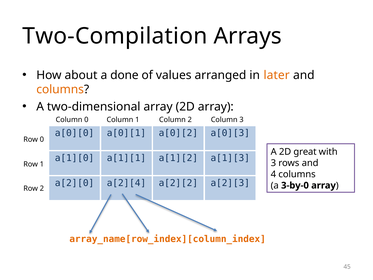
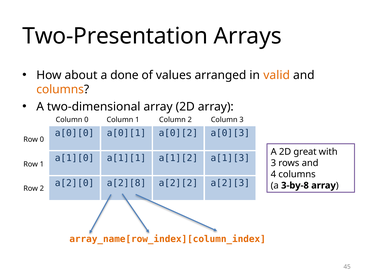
Two-Compilation: Two-Compilation -> Two-Presentation (115, 36)
later: later -> valid (277, 75)
a[2][4: a[2][4 -> a[2][8 (126, 183)
3-by-0: 3-by-0 -> 3-by-8 (295, 185)
